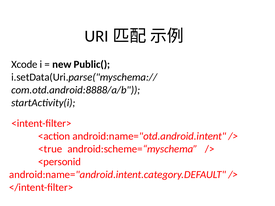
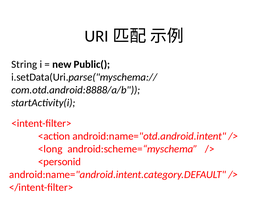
Xcode: Xcode -> String (24, 64)
<true: <true -> <long (50, 149)
